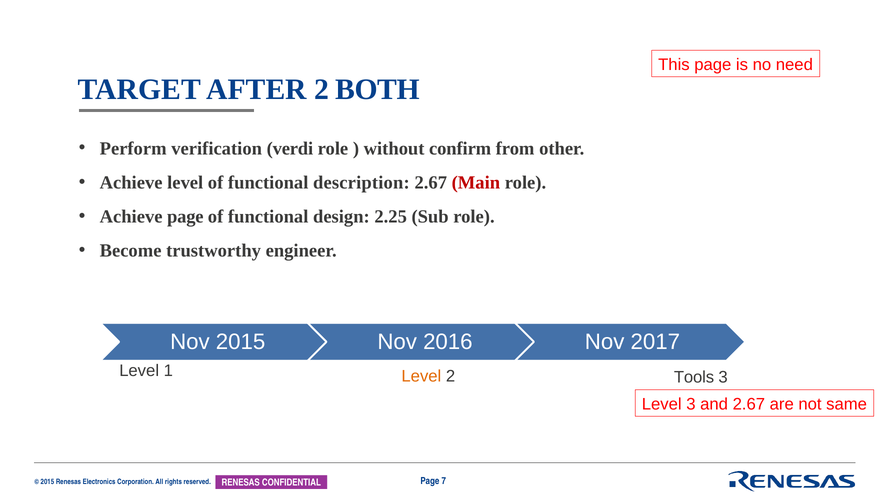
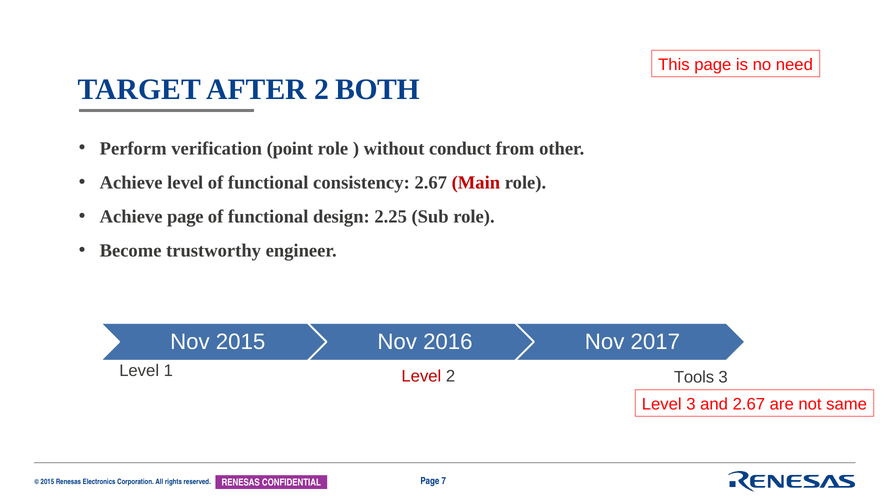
verdi: verdi -> point (290, 148)
confirm: confirm -> conduct (460, 148)
description: description -> consistency (361, 182)
Level colour: orange -> red (421, 376)
